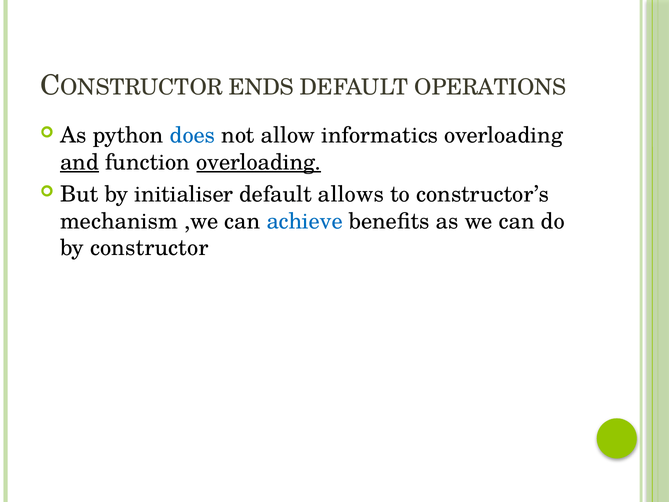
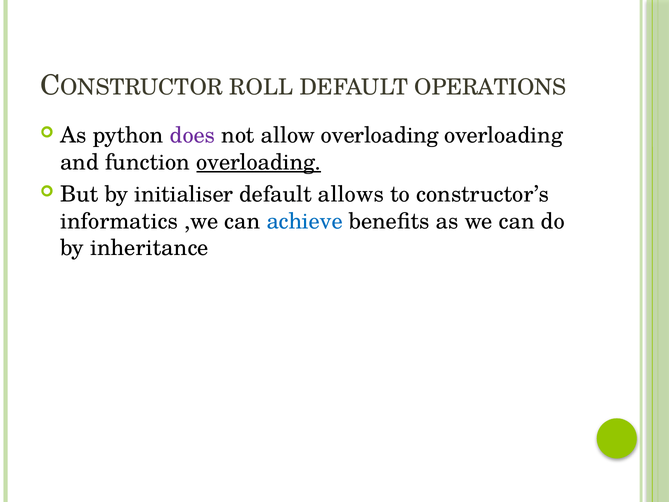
ENDS: ENDS -> ROLL (261, 87)
does colour: blue -> purple (193, 135)
allow informatics: informatics -> overloading (380, 135)
and underline: present -> none (80, 162)
mechanism: mechanism -> informatics (119, 221)
constructor: constructor -> inheritance (149, 248)
